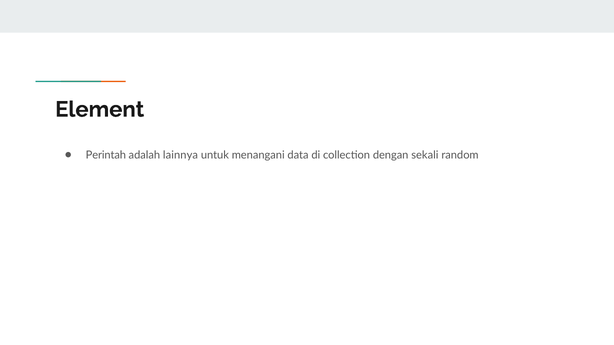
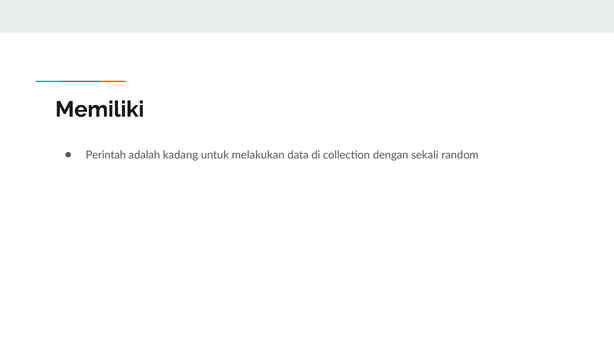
Element: Element -> Memiliki (100, 110)
lainnya: lainnya -> kadang (180, 155)
menangani: menangani -> melakukan (258, 155)
